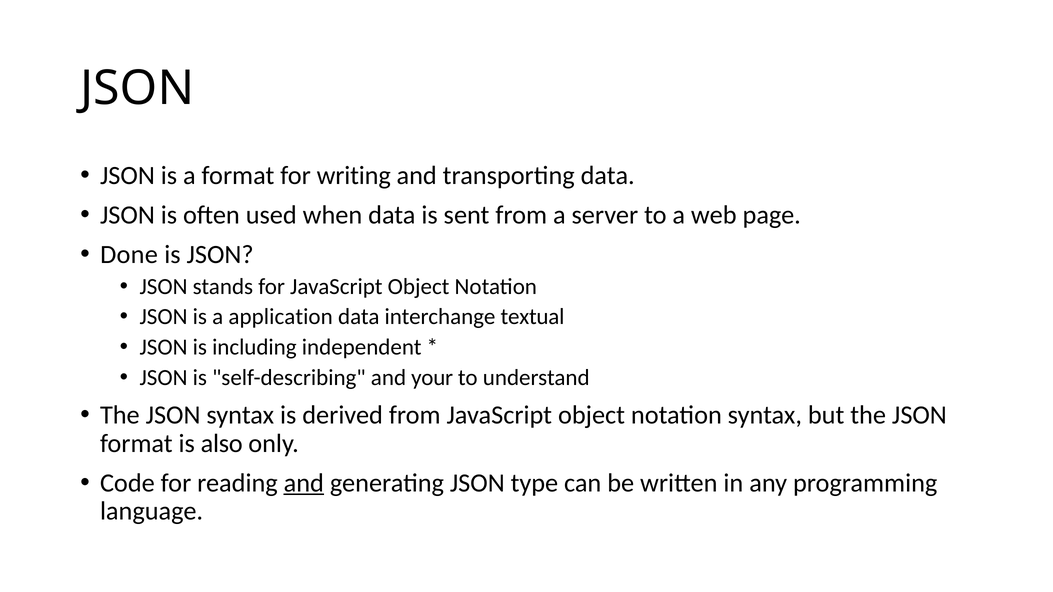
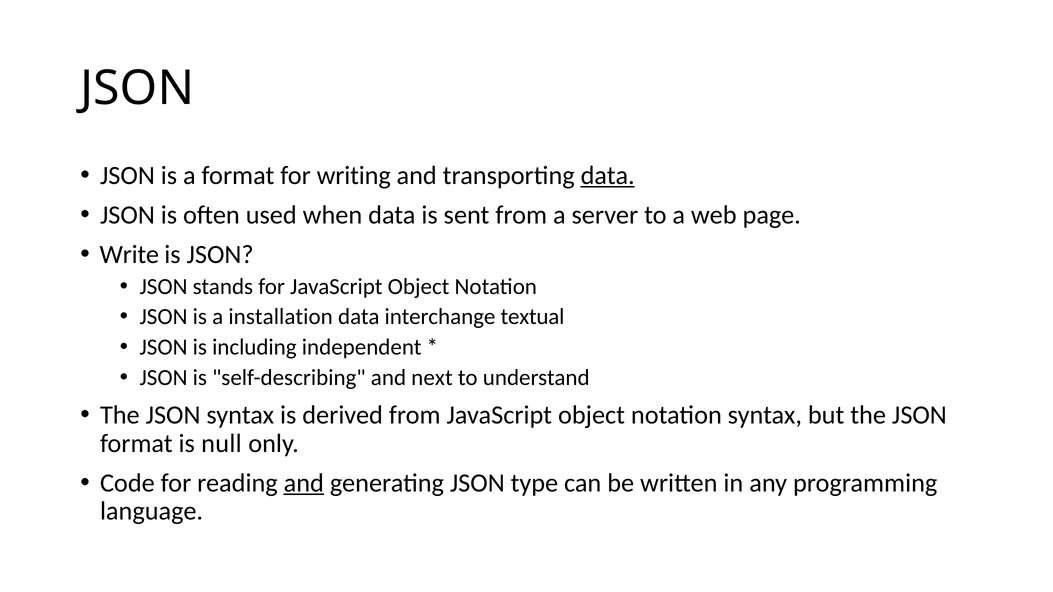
data underline: none -> present (608, 176)
Done: Done -> Write (129, 254)
application: application -> installation (281, 317)
your: your -> next (432, 378)
also: also -> null (221, 444)
